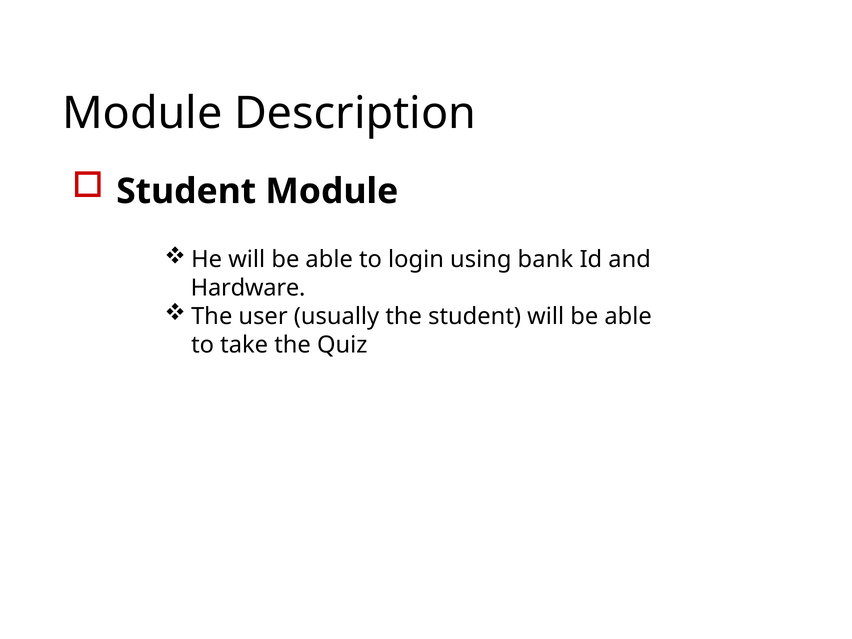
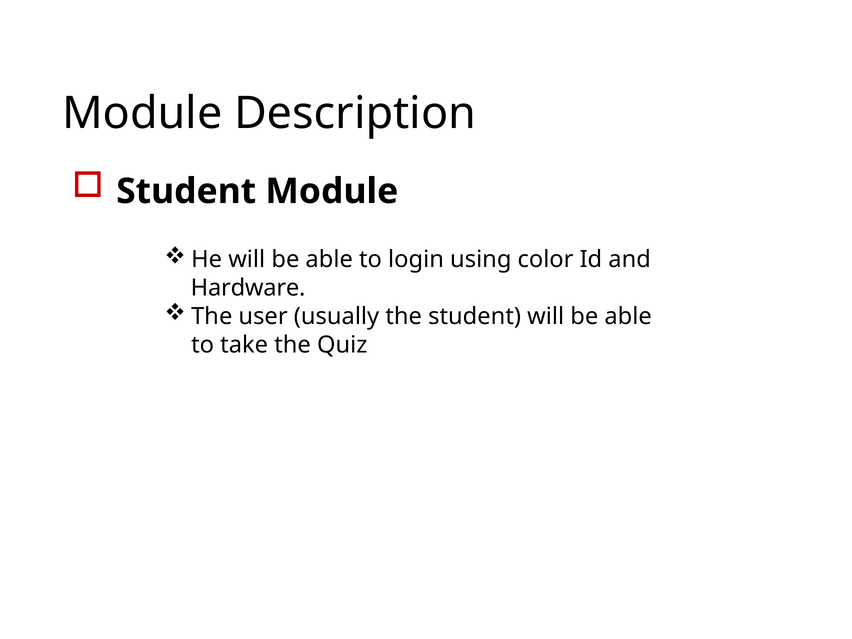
bank: bank -> color (546, 260)
